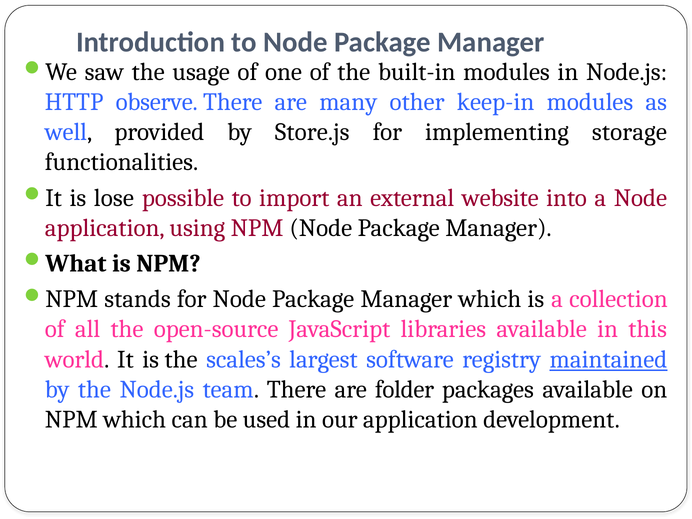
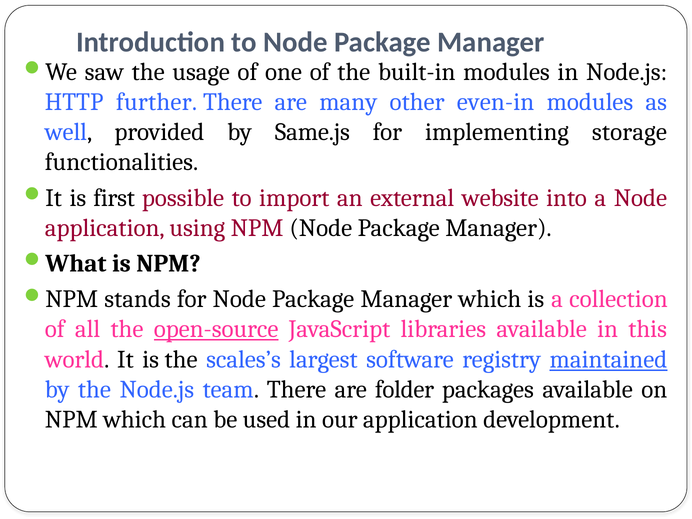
observe: observe -> further (156, 102)
keep-in: keep-in -> even-in (496, 102)
Store.js: Store.js -> Same.js (312, 132)
lose: lose -> first (114, 198)
open-source underline: none -> present (216, 329)
